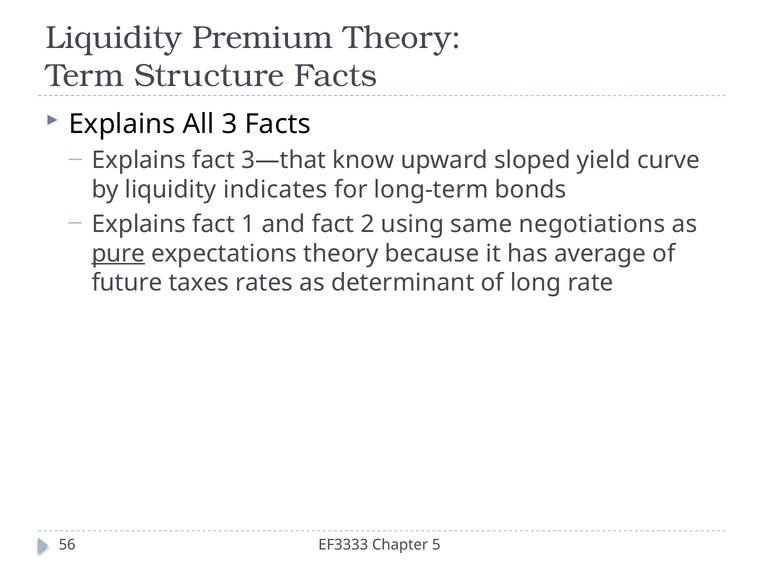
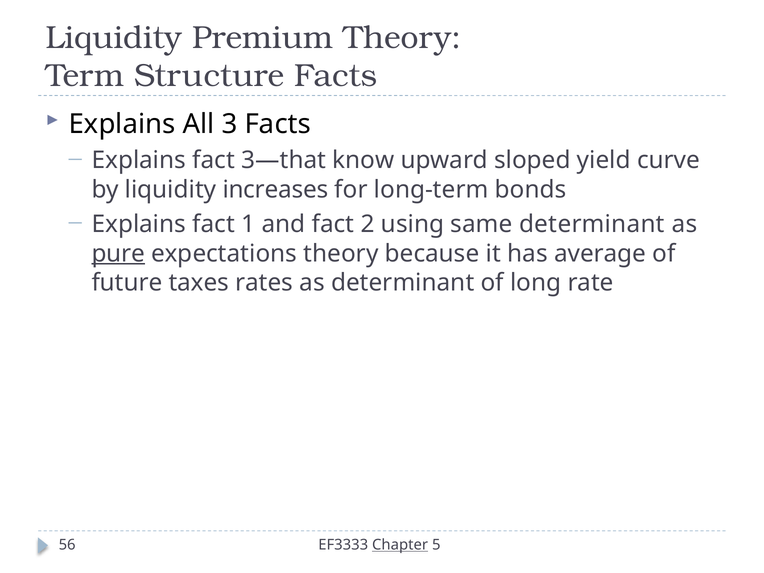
indicates: indicates -> increases (275, 190)
same negotiations: negotiations -> determinant (592, 224)
Chapter underline: none -> present (400, 545)
